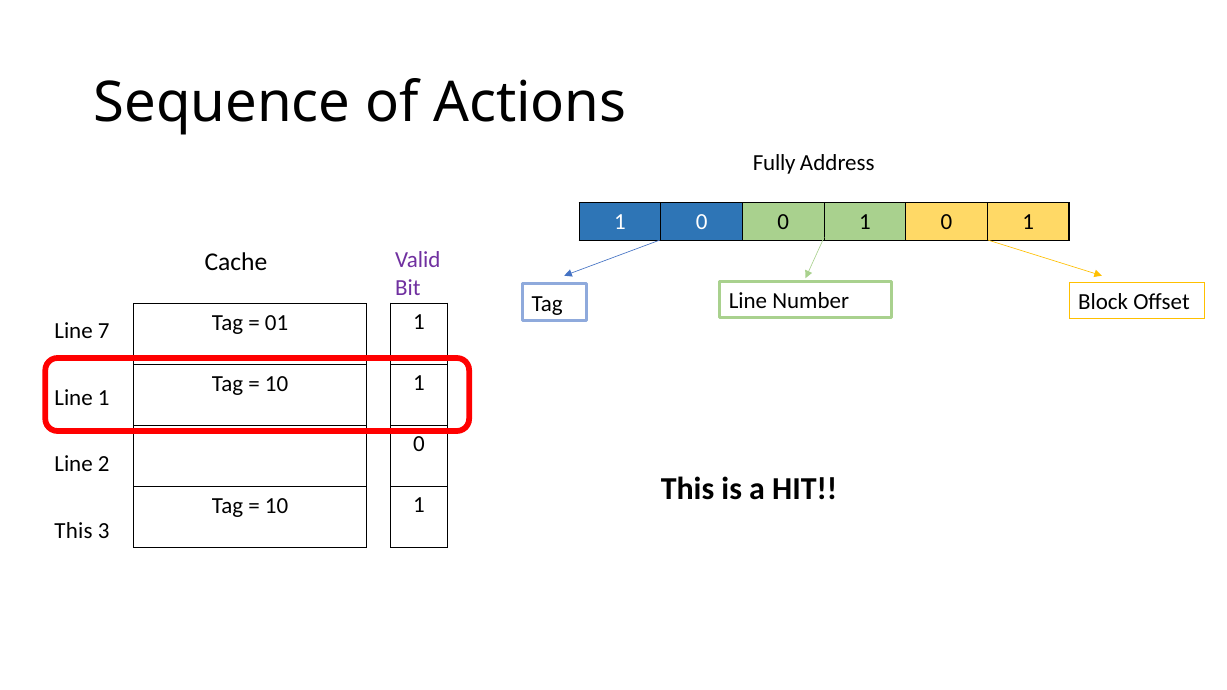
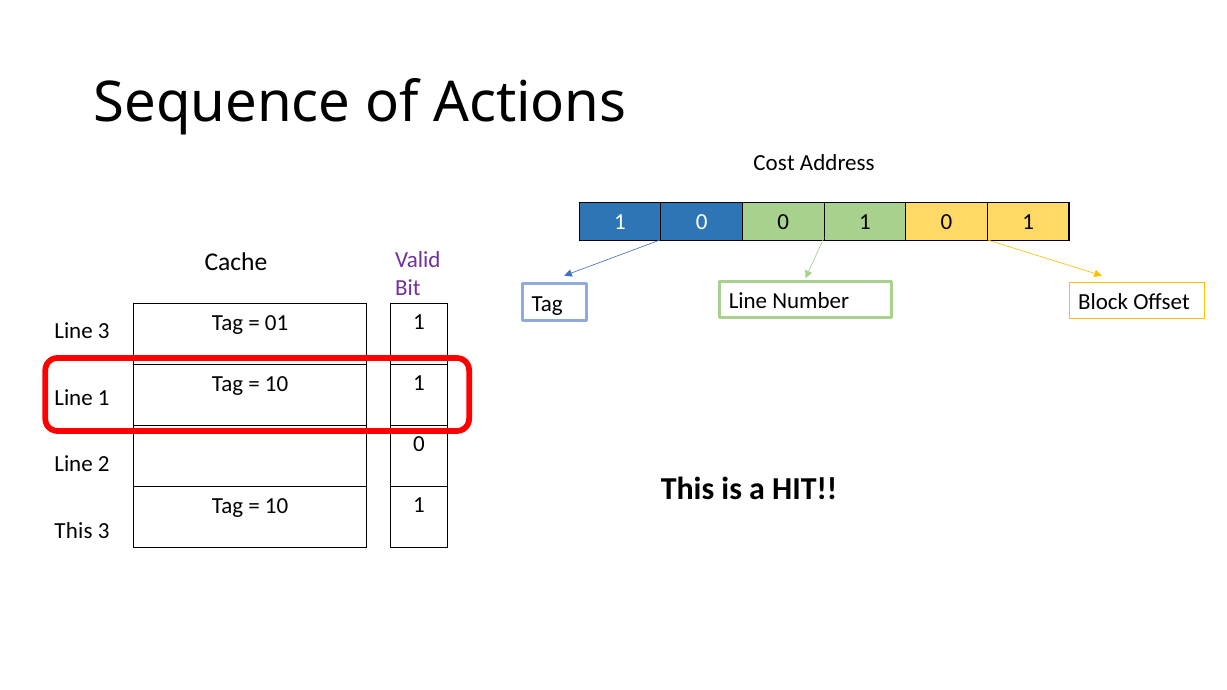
Fully: Fully -> Cost (774, 163)
Line 7: 7 -> 3 (104, 331)
